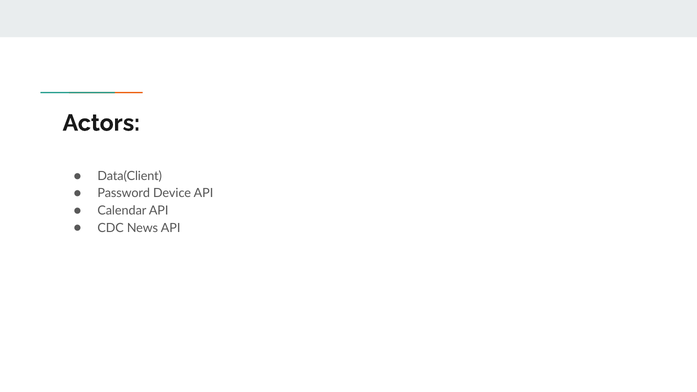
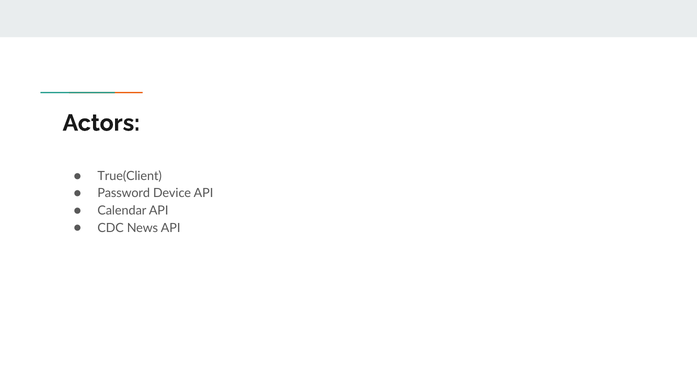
Data(Client: Data(Client -> True(Client (130, 176)
